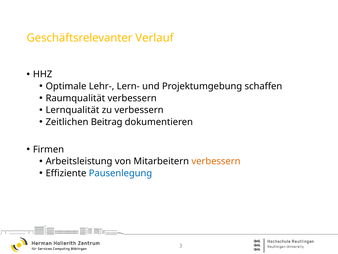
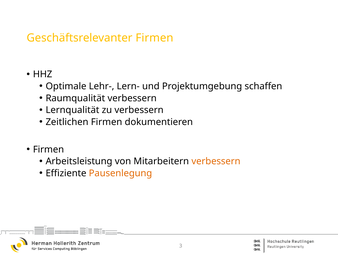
Geschäftsrelevanter Verlauf: Verlauf -> Firmen (154, 38)
Zeitlichen Beitrag: Beitrag -> Firmen (107, 122)
Pausenlegung colour: blue -> orange (120, 173)
